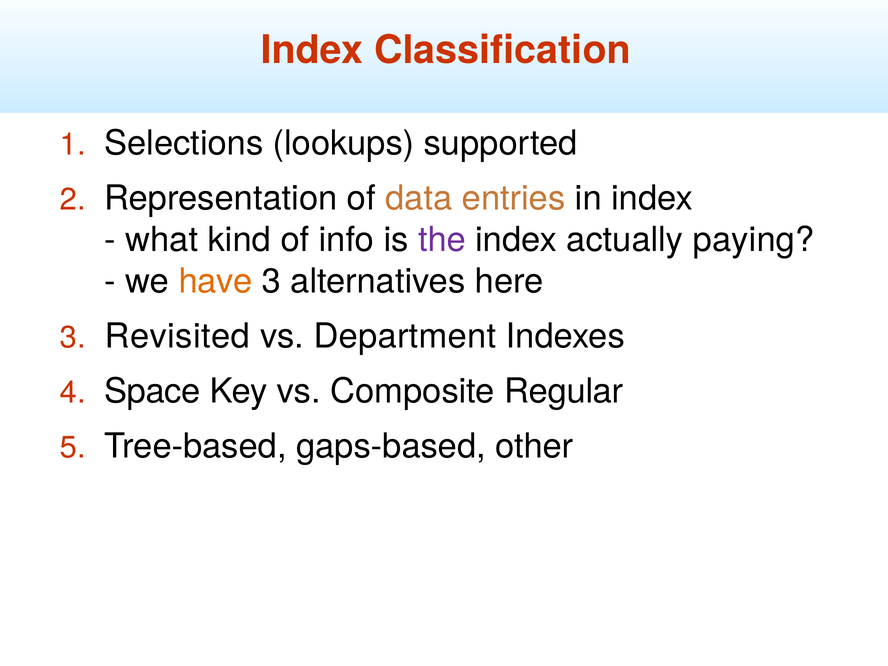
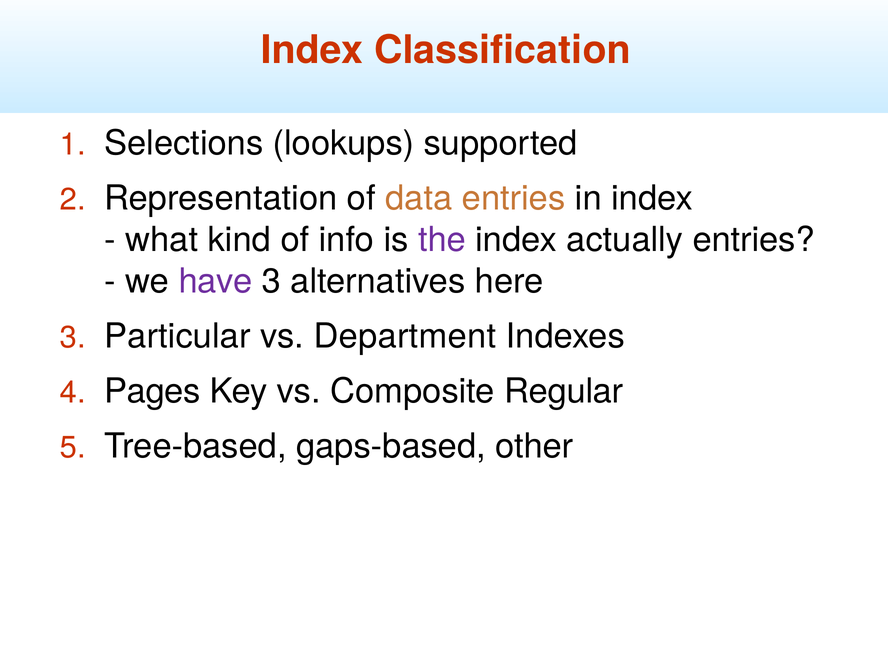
actually paying: paying -> entries (754, 240)
have colour: orange -> purple (215, 281)
Revisited: Revisited -> Particular (178, 336)
Space: Space -> Pages (152, 391)
